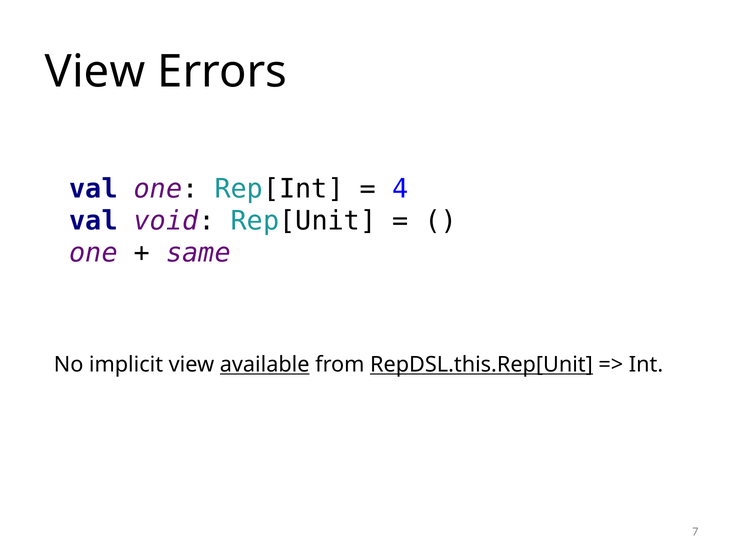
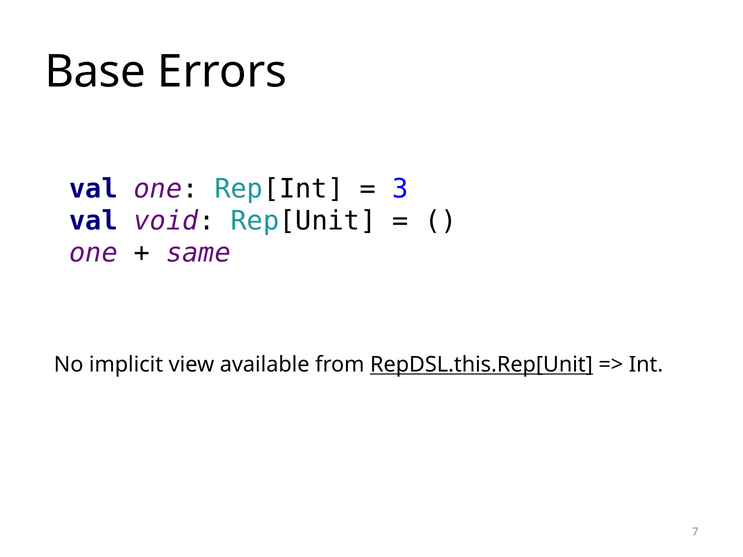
View: View -> Base (95, 72)
4: 4 -> 3 (401, 189)
available underline: present -> none (265, 365)
